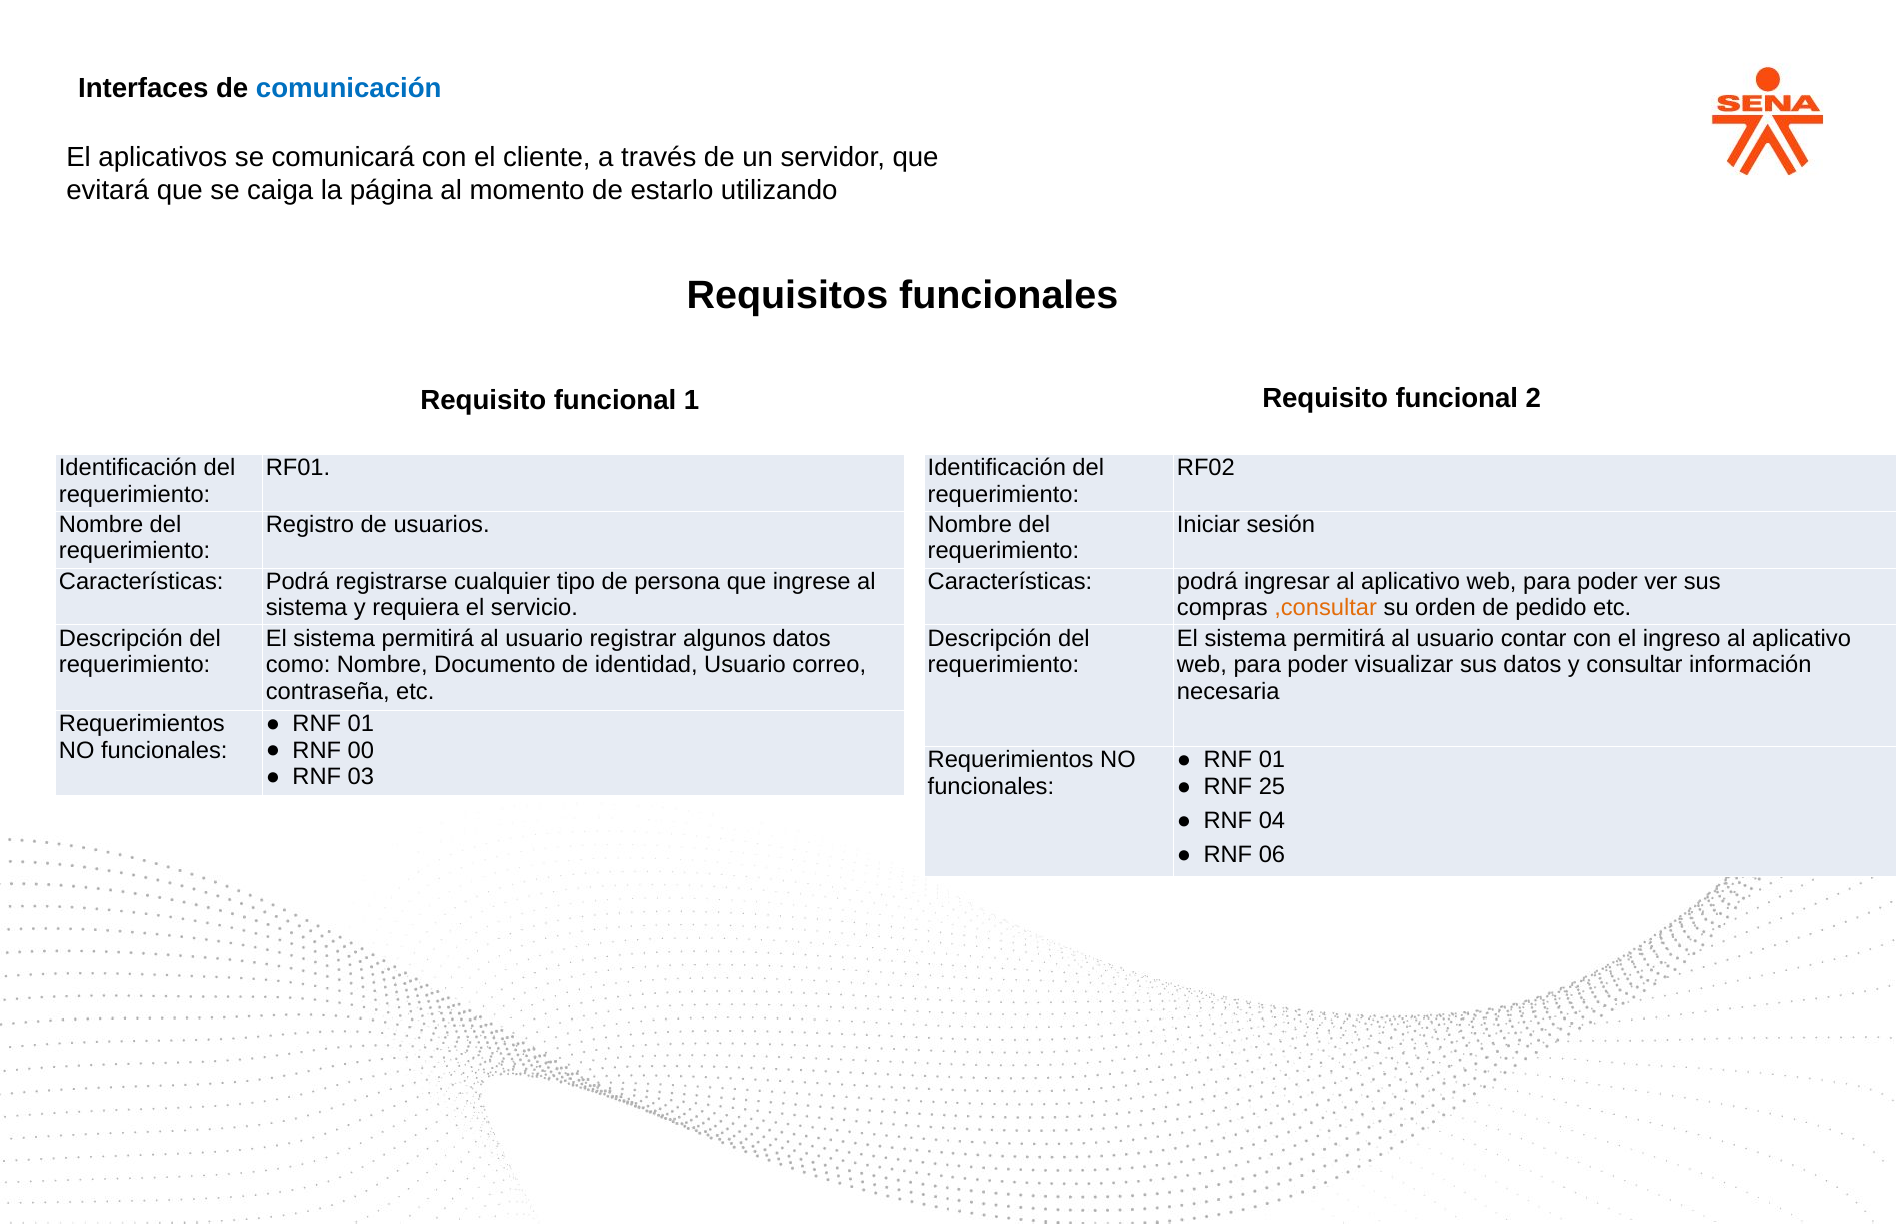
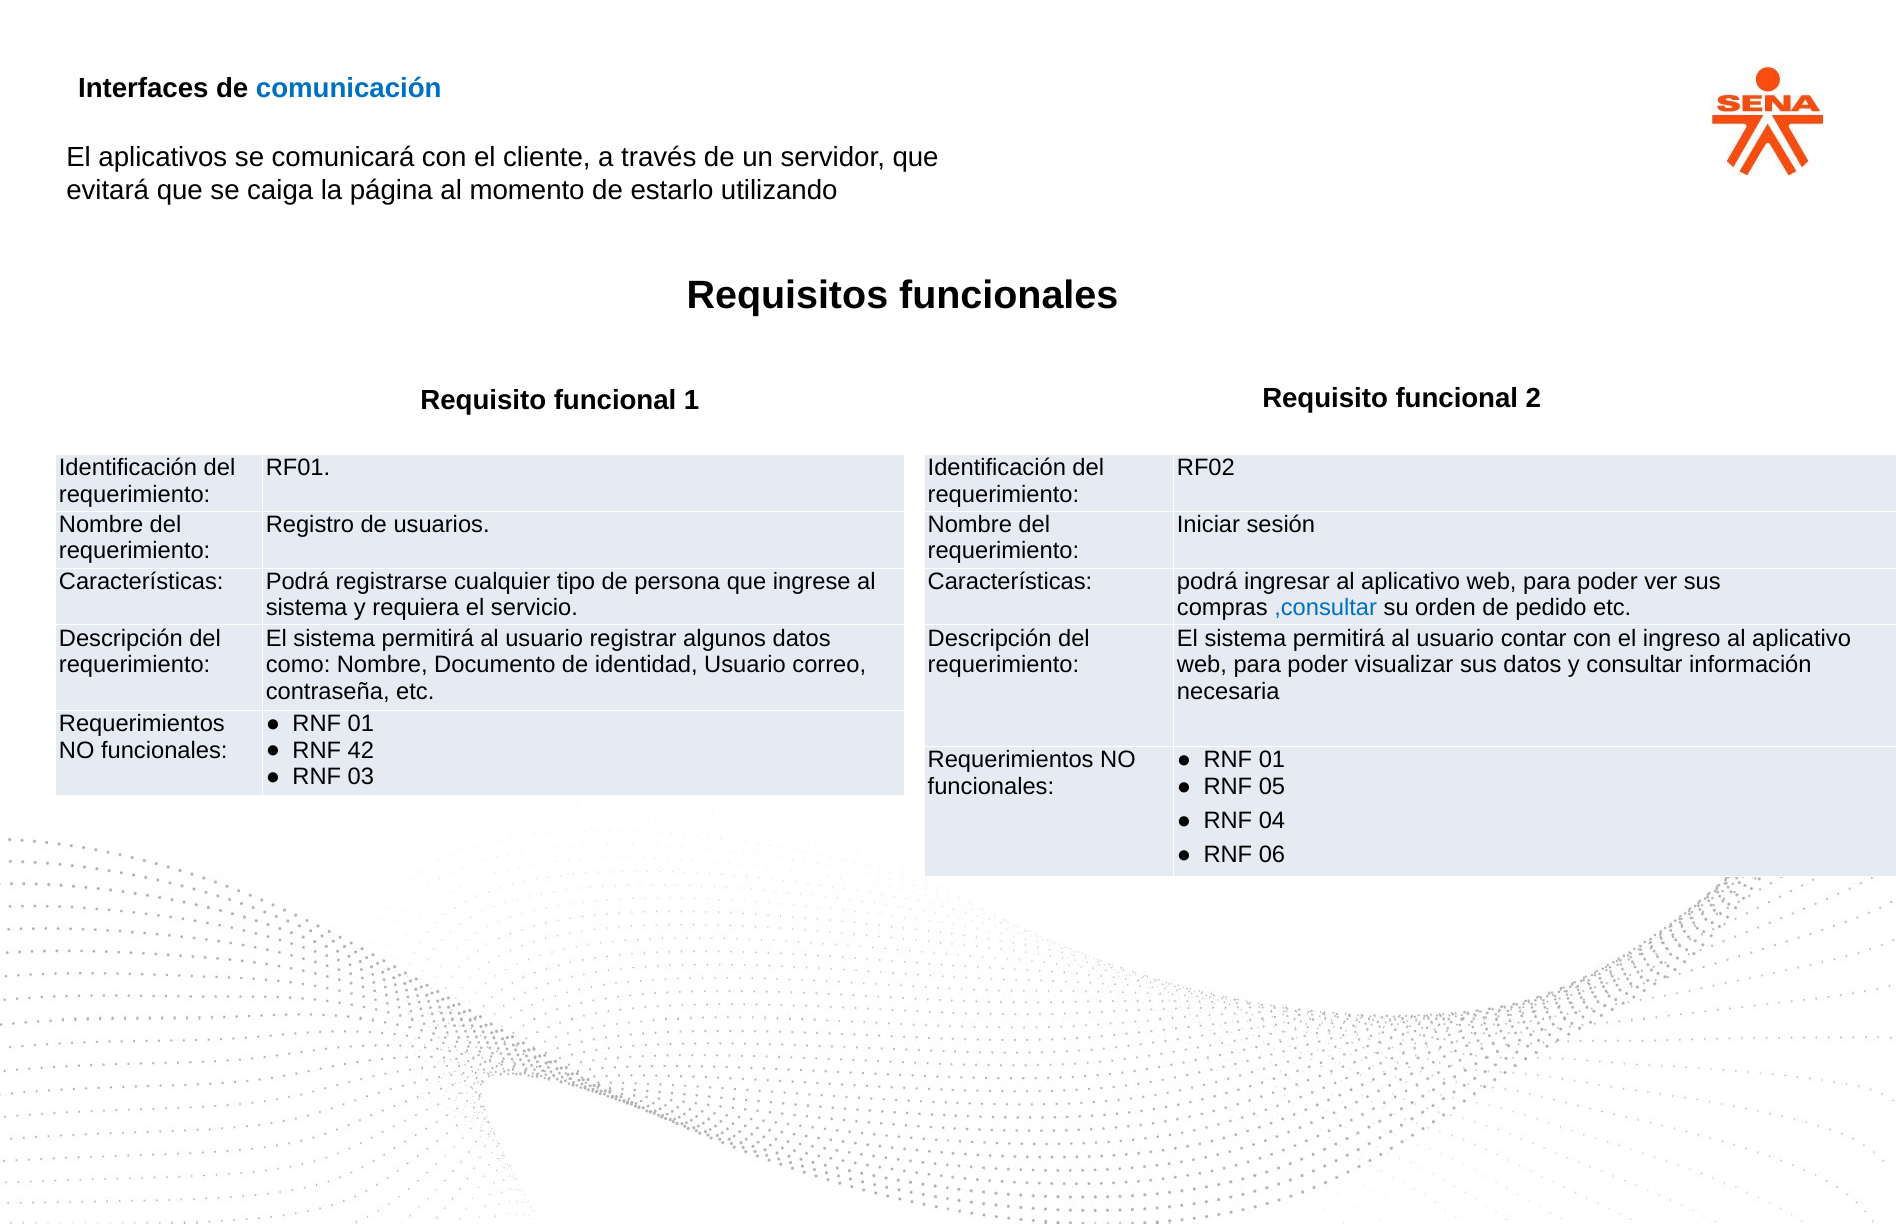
,consultar colour: orange -> blue (1326, 608)
00: 00 -> 42 (361, 750)
25: 25 -> 05 (1272, 787)
